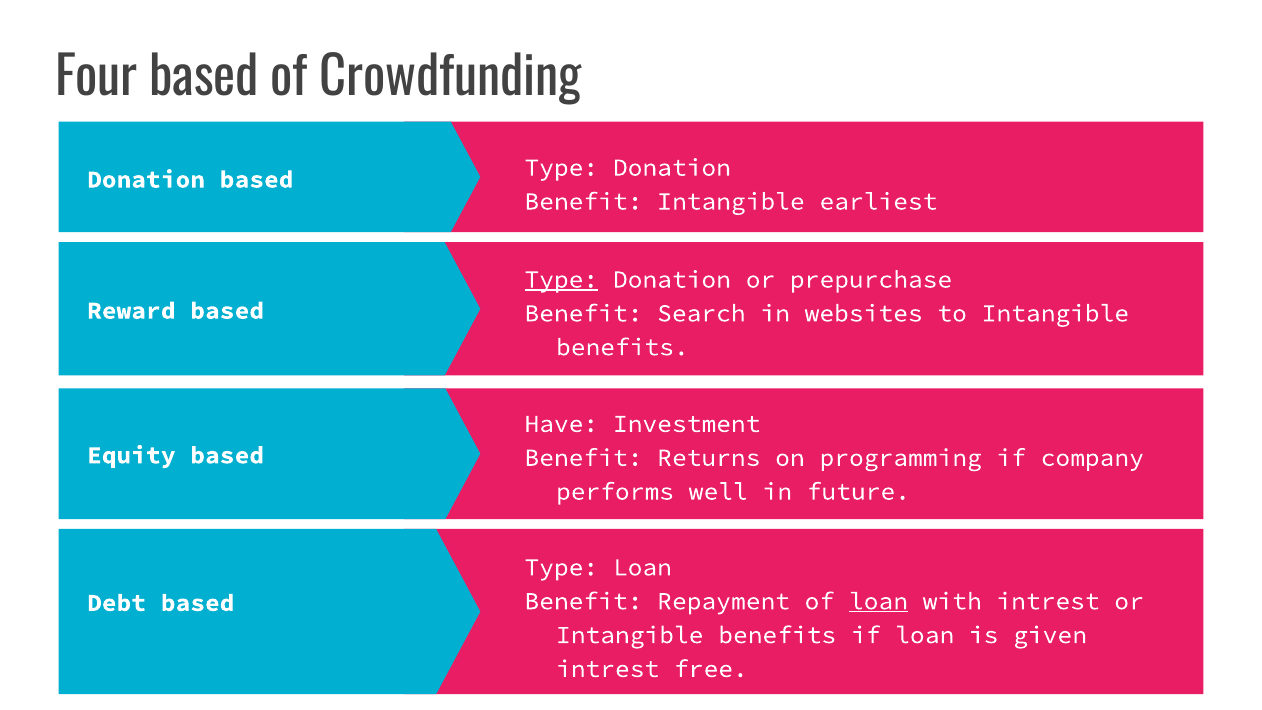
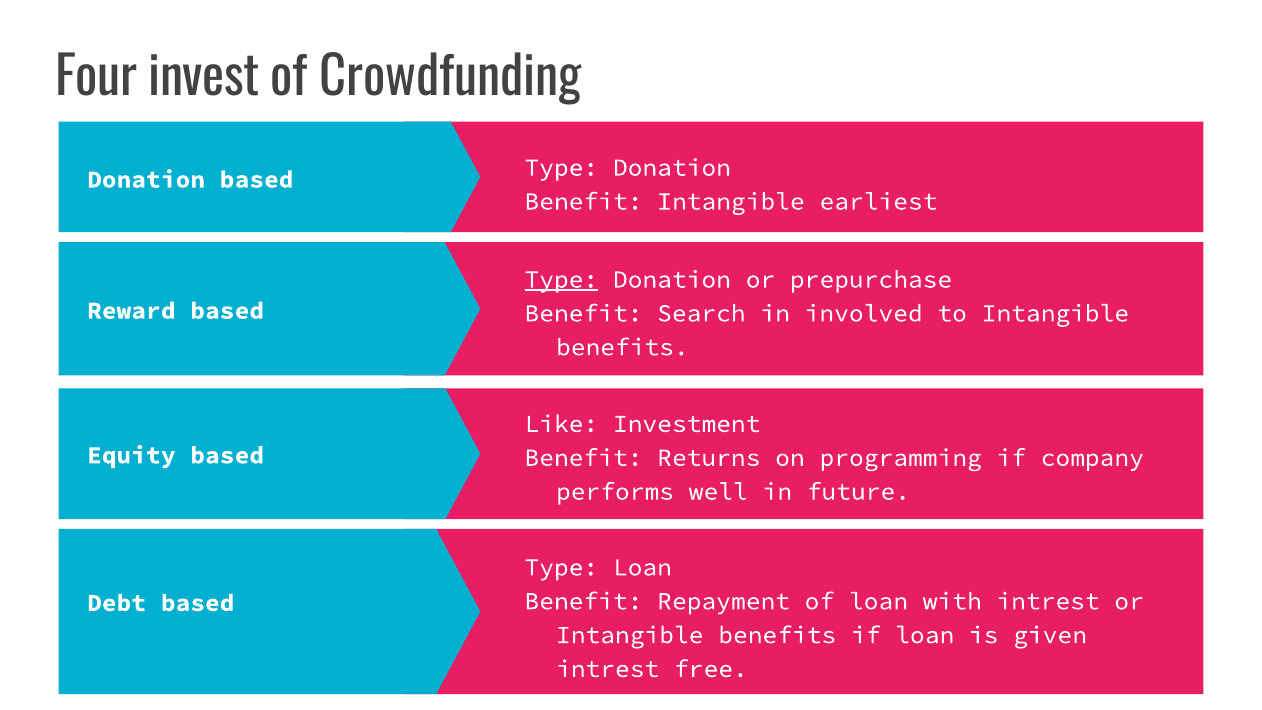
Four based: based -> invest (204, 78)
websites: websites -> involved (864, 313)
Have: Have -> Like (561, 424)
loan underline: present -> none (878, 601)
